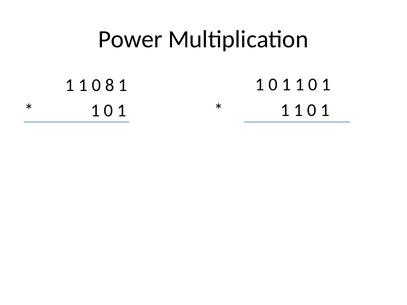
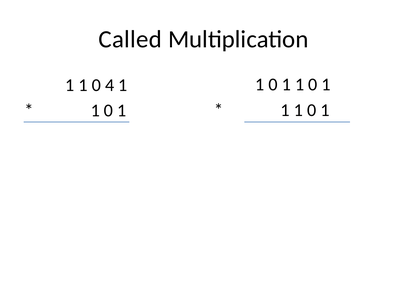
Power: Power -> Called (130, 39)
8: 8 -> 4 (110, 85)
